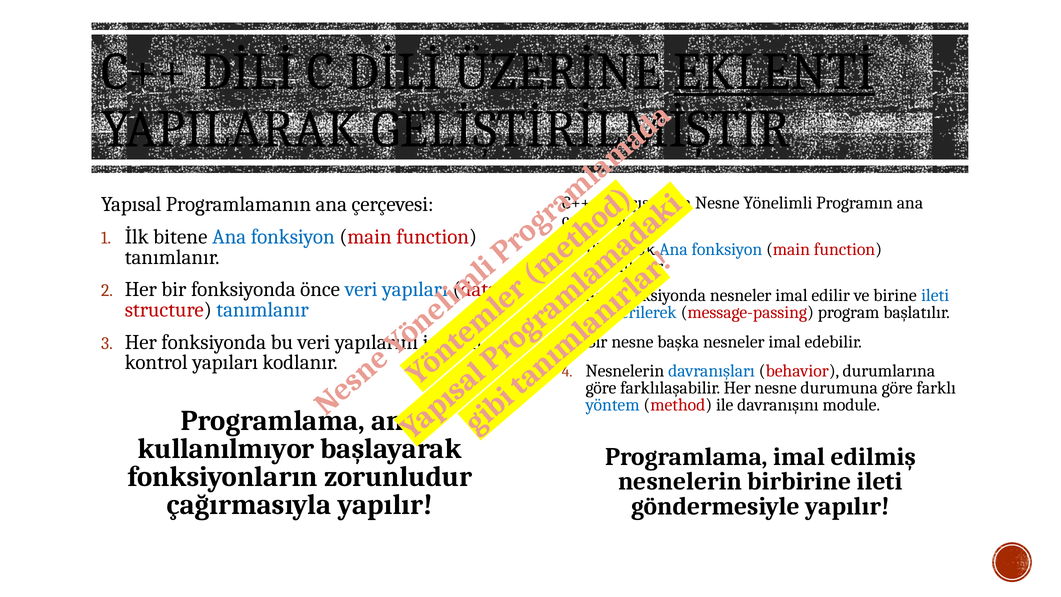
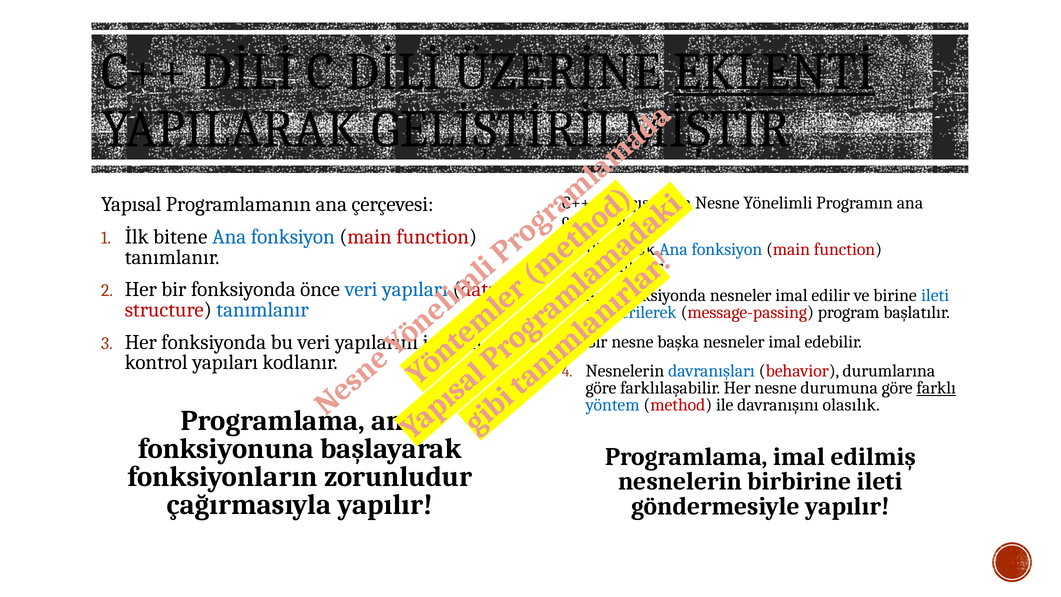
farklı underline: none -> present (936, 388)
module: module -> olasılık (851, 405)
kullanılmıyor: kullanılmıyor -> fonksiyonuna (226, 449)
